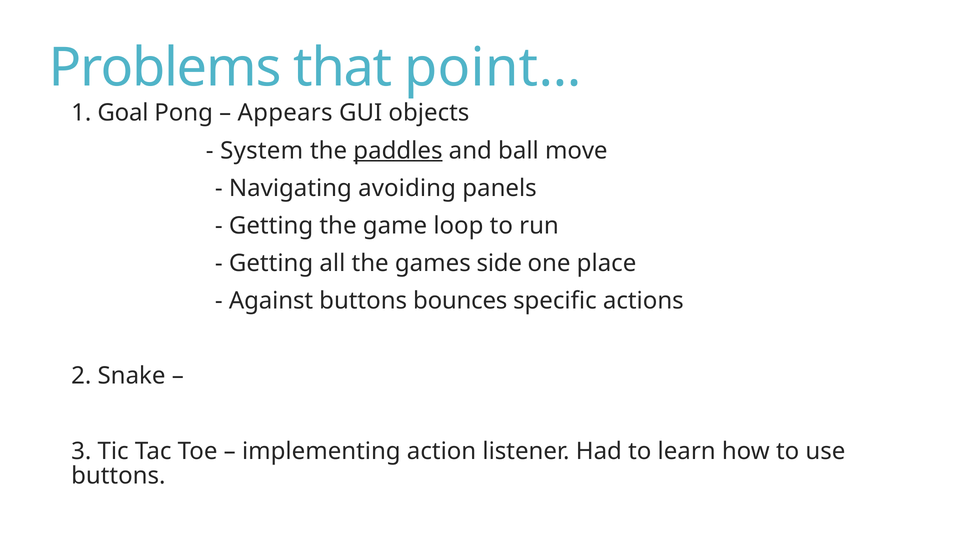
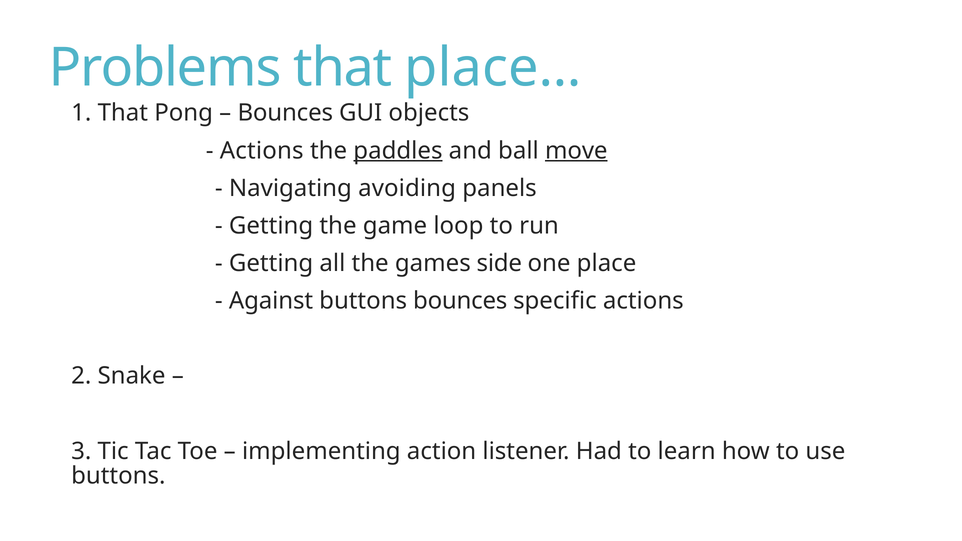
point…: point… -> place… (493, 68)
1 Goal: Goal -> That (123, 113)
Appears: Appears -> Bounces (285, 113)
System: System -> Actions (262, 151)
move underline: none -> present (576, 151)
